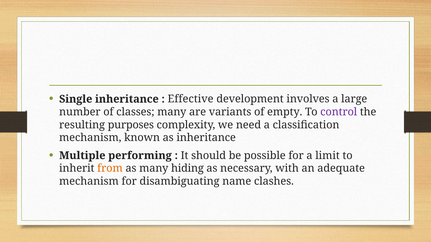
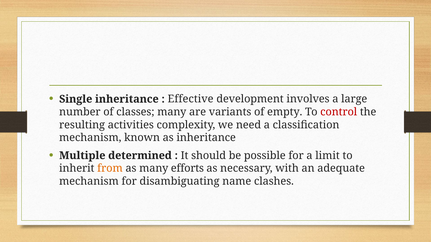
control colour: purple -> red (339, 112)
purposes: purposes -> activities (131, 125)
performing: performing -> determined (140, 156)
hiding: hiding -> efforts (187, 169)
